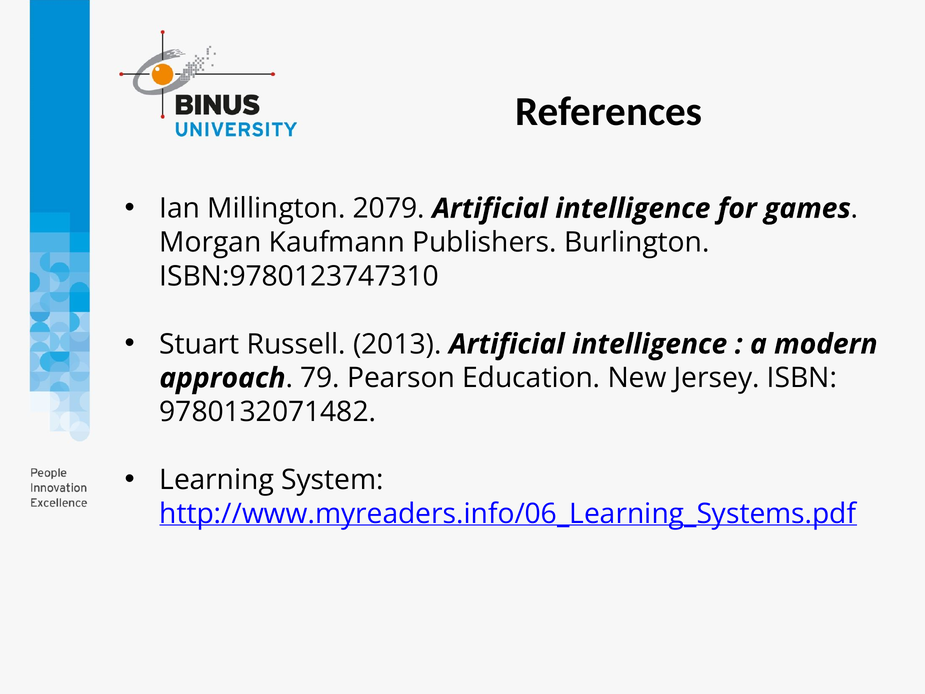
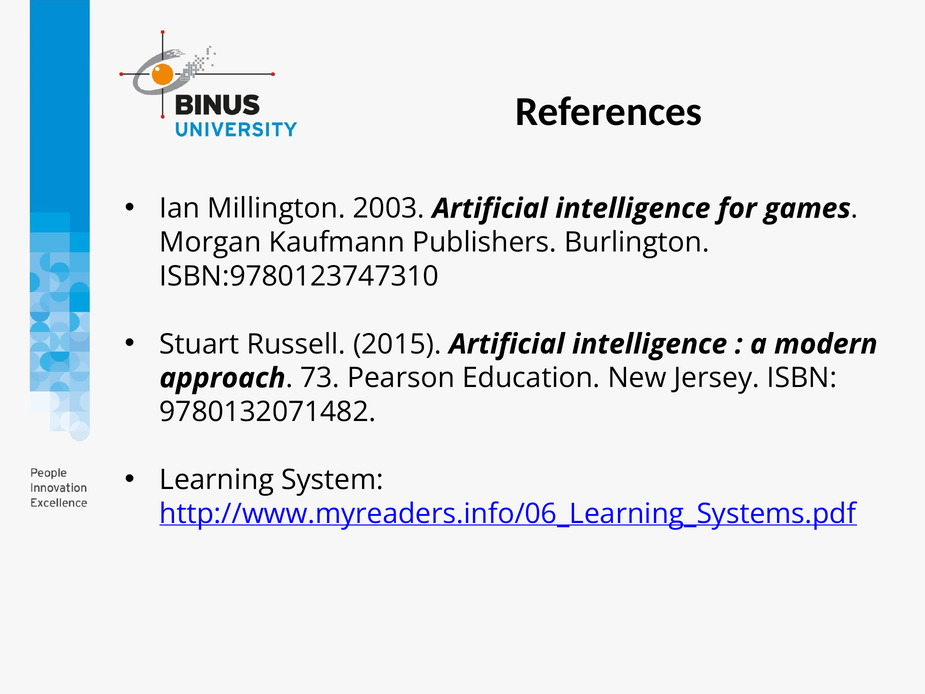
2079: 2079 -> 2003 (389, 208)
2013: 2013 -> 2015 (397, 344)
79: 79 -> 73 (320, 378)
